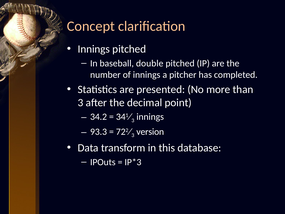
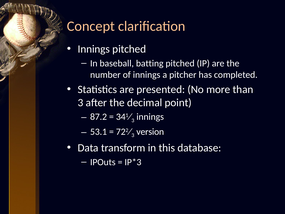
double: double -> batting (150, 63)
34.2: 34.2 -> 87.2 (99, 117)
93.3: 93.3 -> 53.1 (99, 132)
